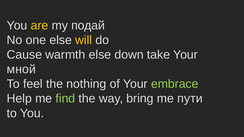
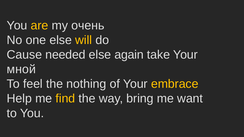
подай: подай -> очень (88, 26)
warmth: warmth -> needed (65, 55)
down: down -> again (129, 55)
embrace colour: light green -> yellow (175, 84)
find colour: light green -> yellow (65, 99)
пути: пути -> want (190, 99)
